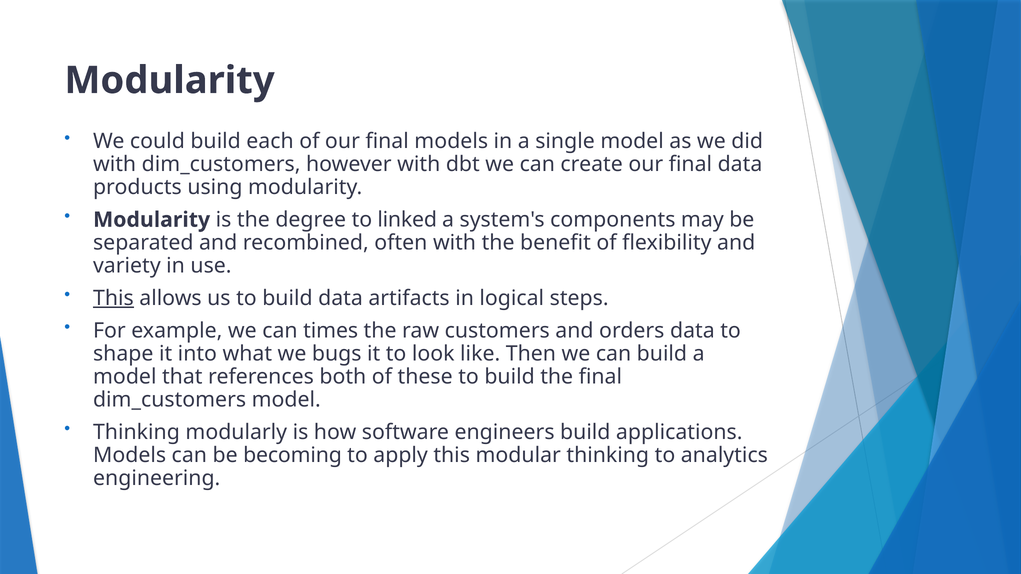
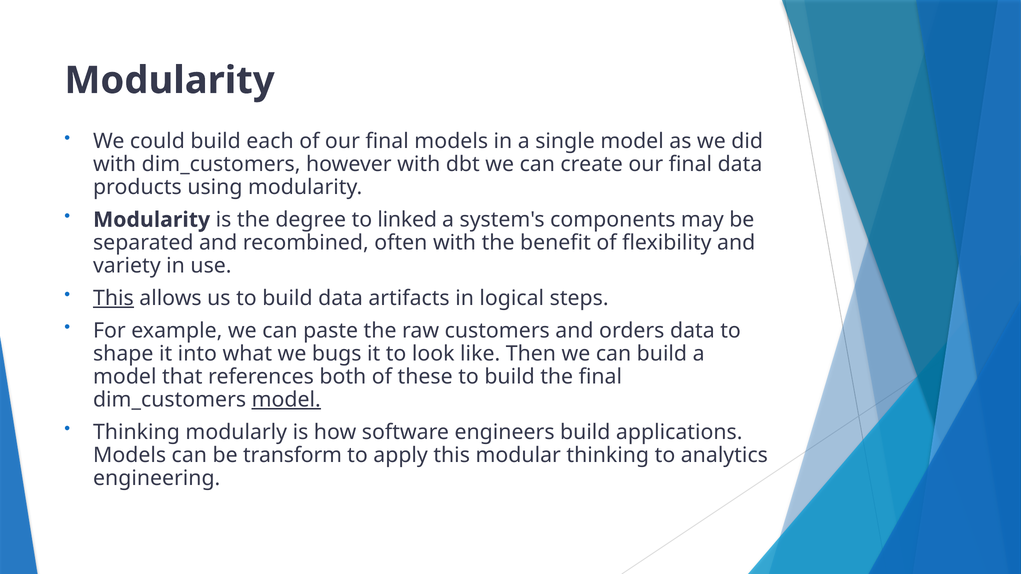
times: times -> paste (331, 331)
model underline: none -> present (286, 400)
becoming: becoming -> transform (293, 455)
